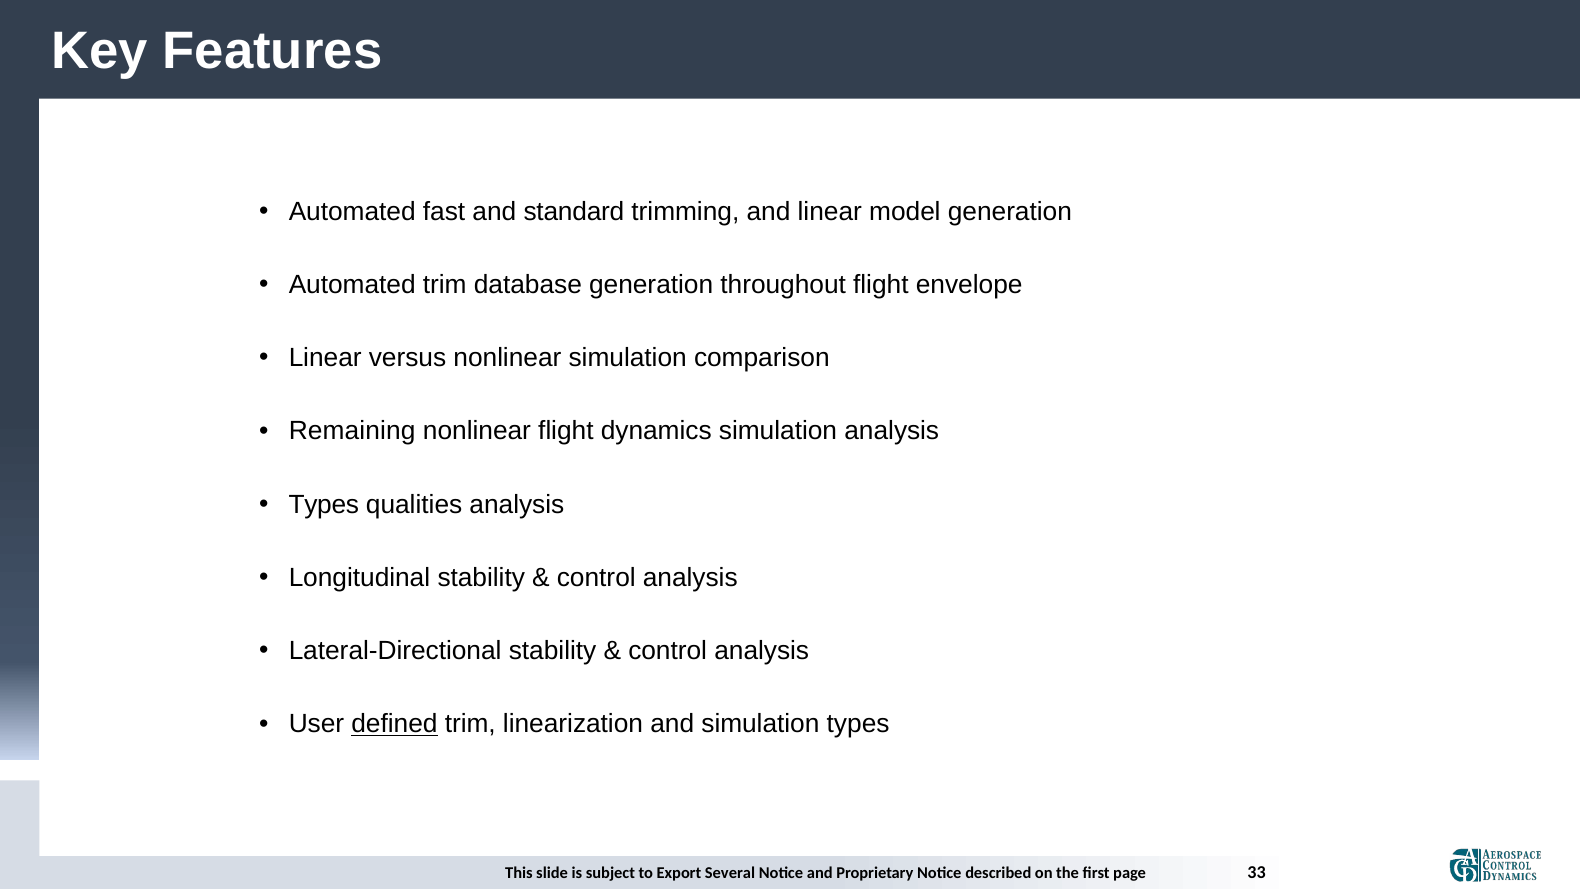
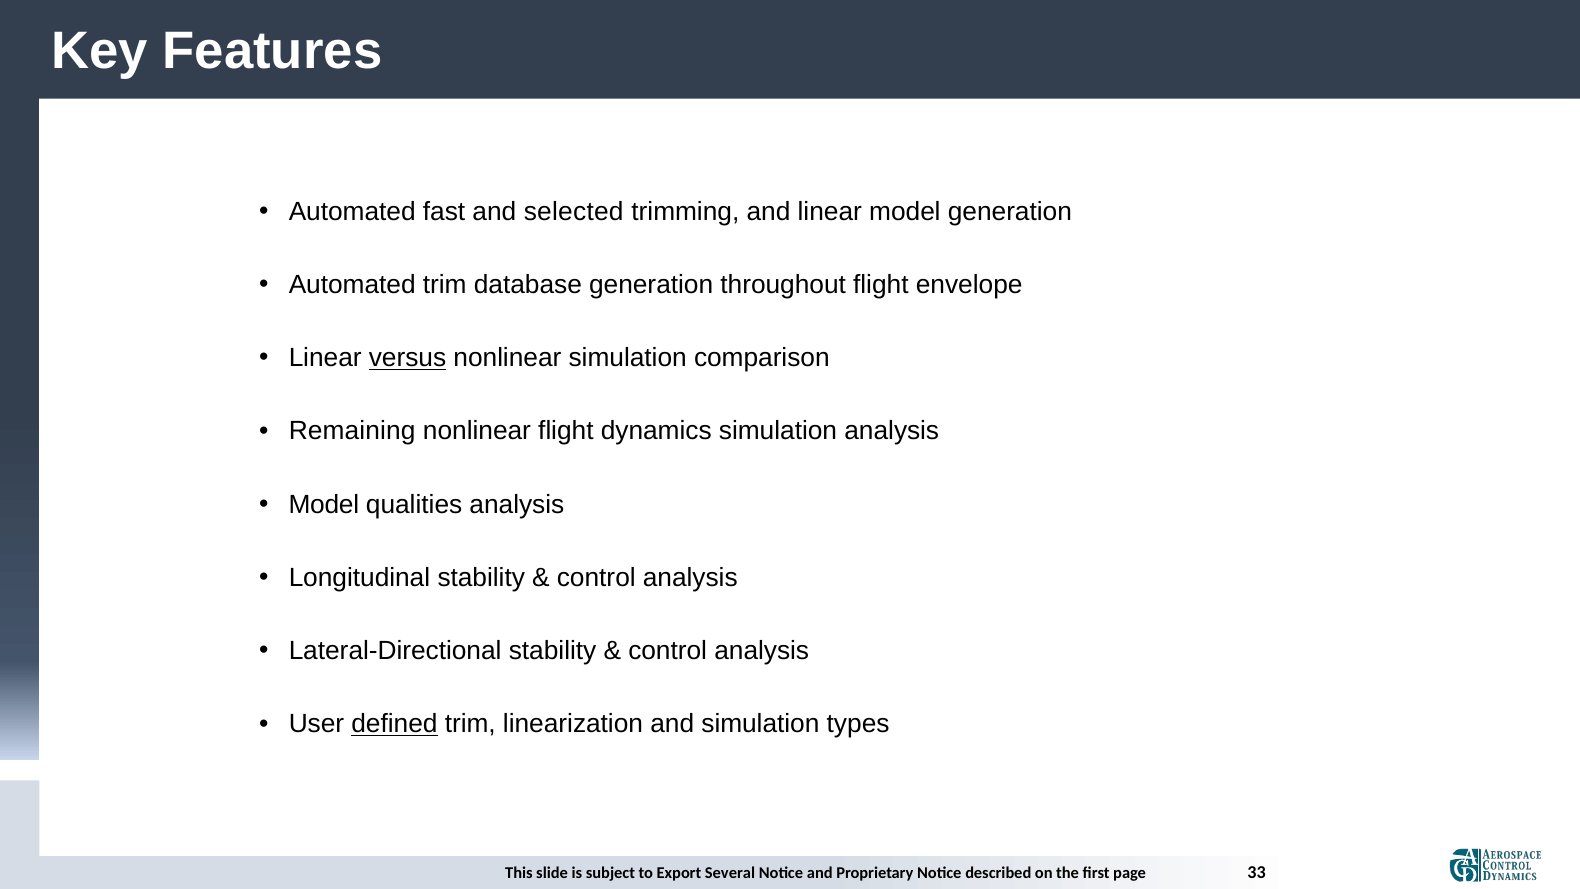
standard: standard -> selected (574, 211)
versus underline: none -> present (408, 358)
Types: Types -> Model (324, 504)
